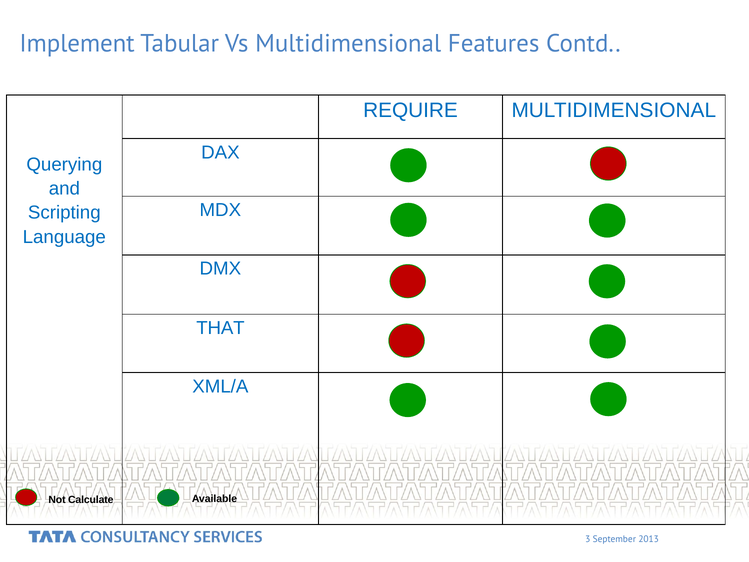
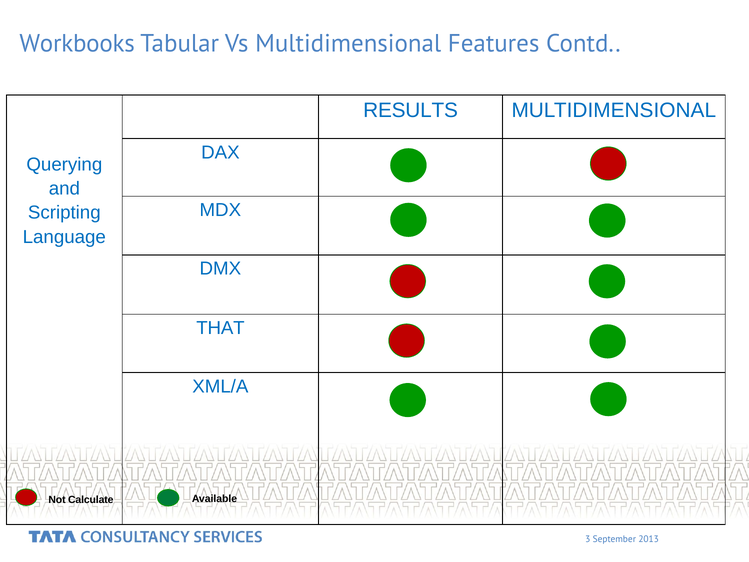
Implement: Implement -> Workbooks (77, 43)
REQUIRE: REQUIRE -> RESULTS (411, 111)
